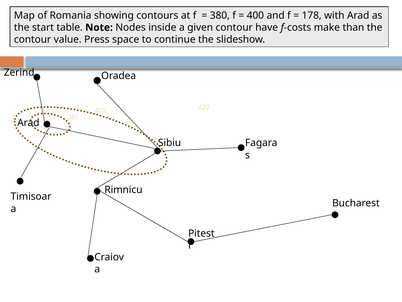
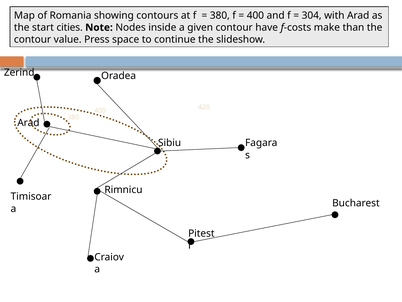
178: 178 -> 304 (312, 15)
table: table -> cities (70, 27)
